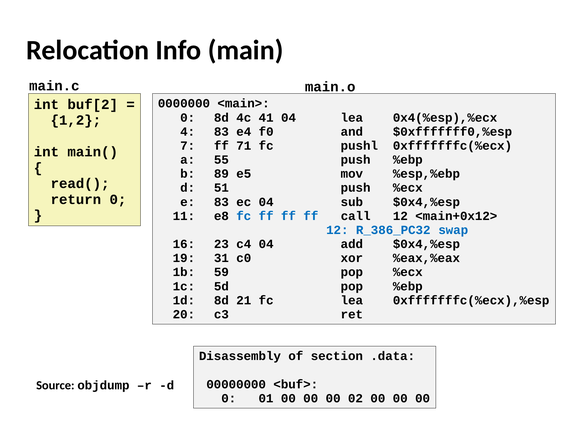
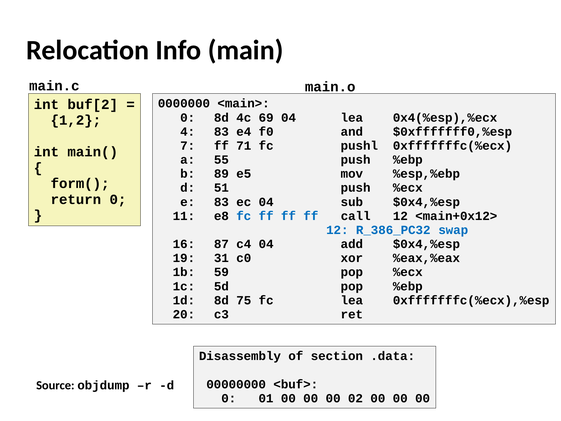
41: 41 -> 69 (266, 118)
read(: read( -> form( (80, 183)
23: 23 -> 87 (221, 244)
21: 21 -> 75 (244, 300)
